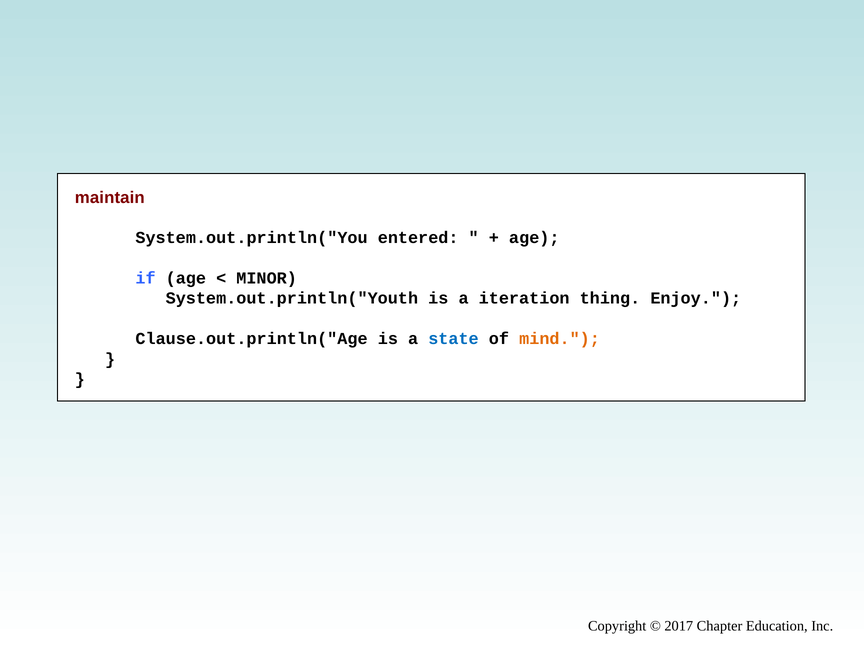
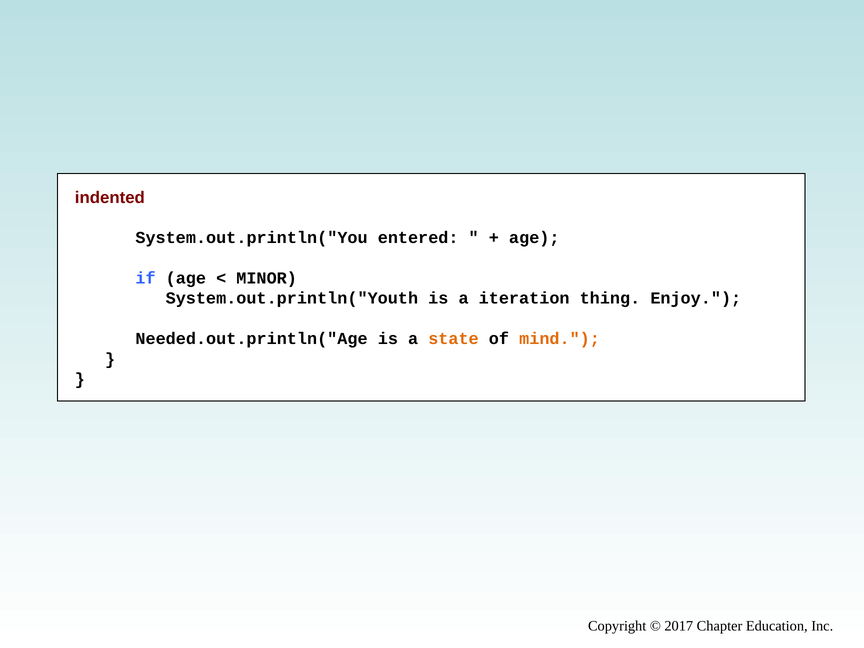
maintain: maintain -> indented (110, 198)
Clause.out.println("Age: Clause.out.println("Age -> Needed.out.println("Age (252, 339)
state colour: blue -> orange (453, 339)
